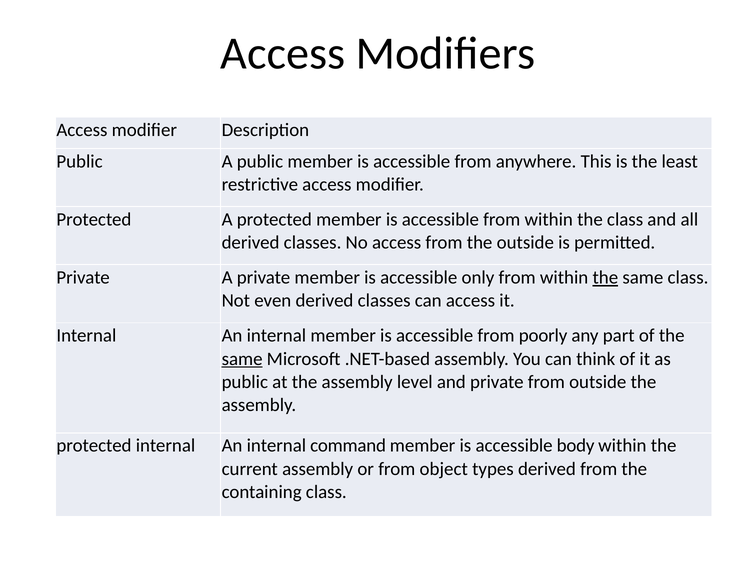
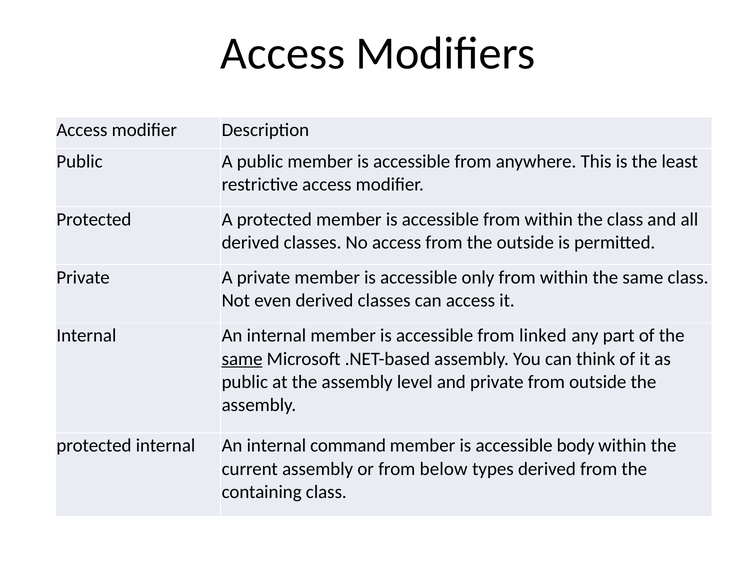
the underline: present -> none (605, 278)
poorly: poorly -> linked (543, 336)
object: object -> below (444, 469)
